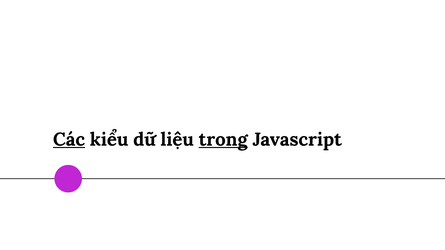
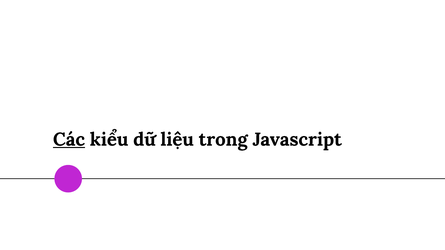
trong underline: present -> none (223, 140)
